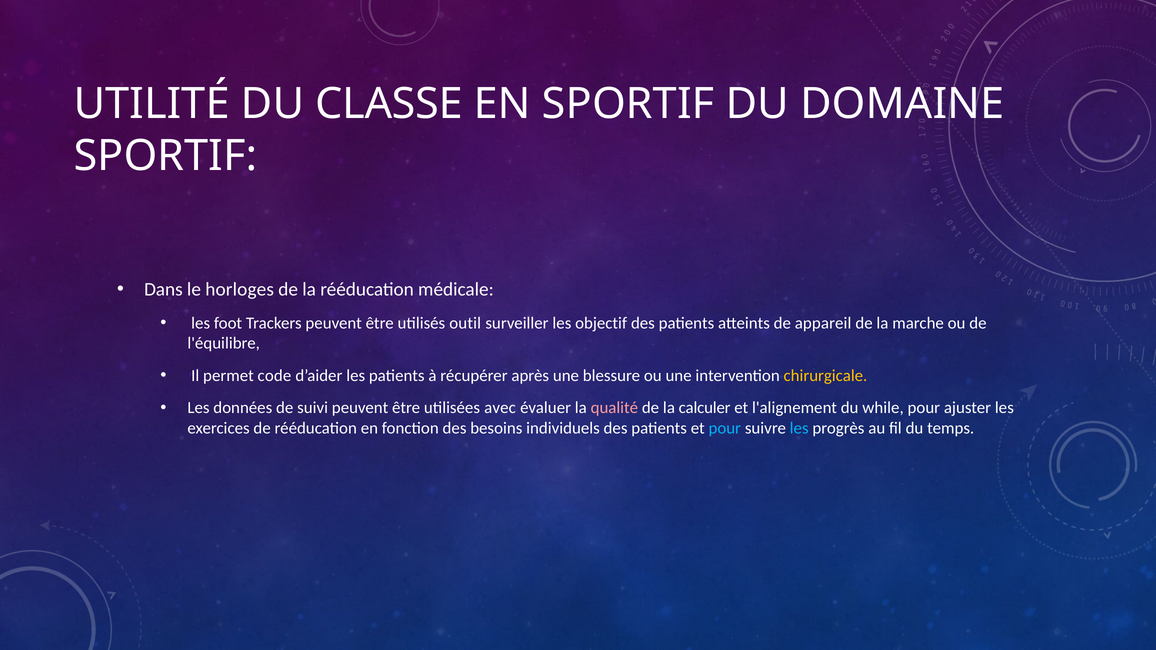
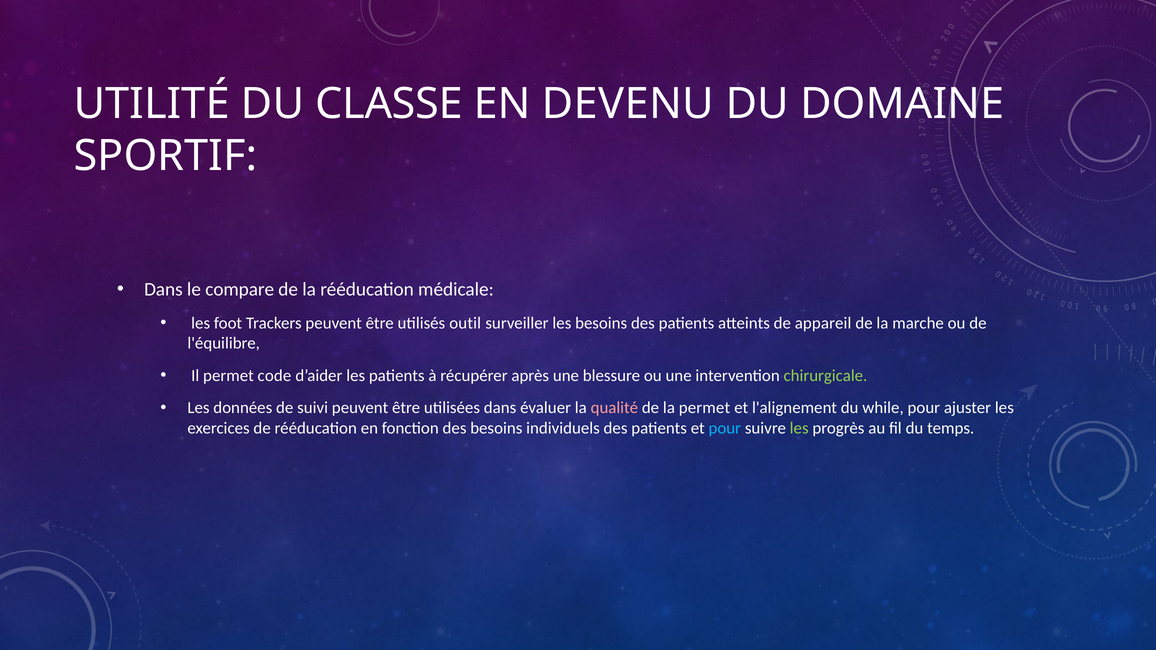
EN SPORTIF: SPORTIF -> DEVENU (628, 104)
horloges: horloges -> compare (240, 290)
les objectif: objectif -> besoins (601, 323)
chirurgicale colour: yellow -> light green (825, 376)
utilisées avec: avec -> dans (500, 408)
la calculer: calculer -> permet (704, 408)
les colour: light blue -> light green (799, 428)
